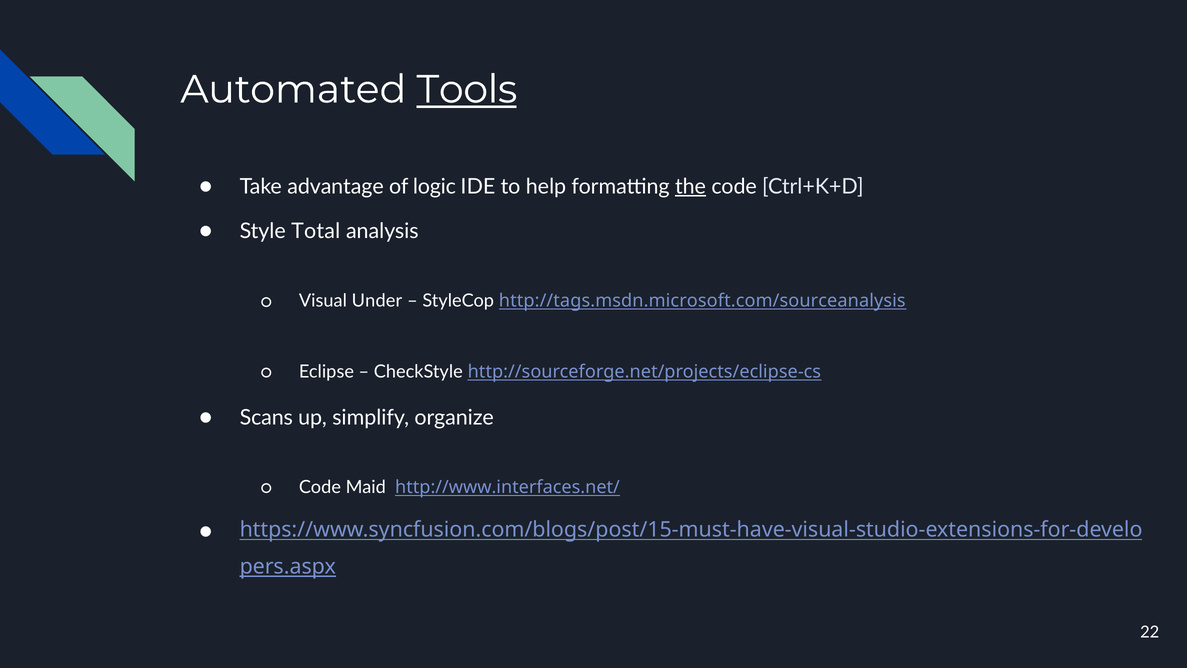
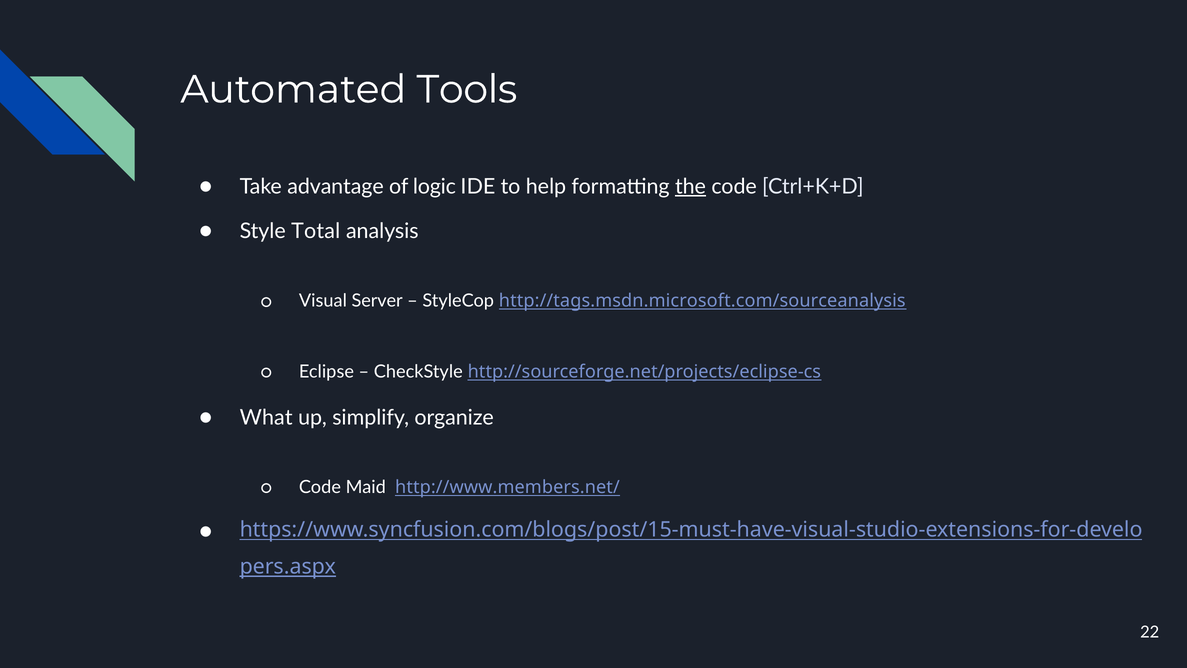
Tools underline: present -> none (467, 90)
Under: Under -> Server (377, 301)
Scans: Scans -> What (266, 417)
http://www.interfaces.net/: http://www.interfaces.net/ -> http://www.members.net/ (507, 487)
